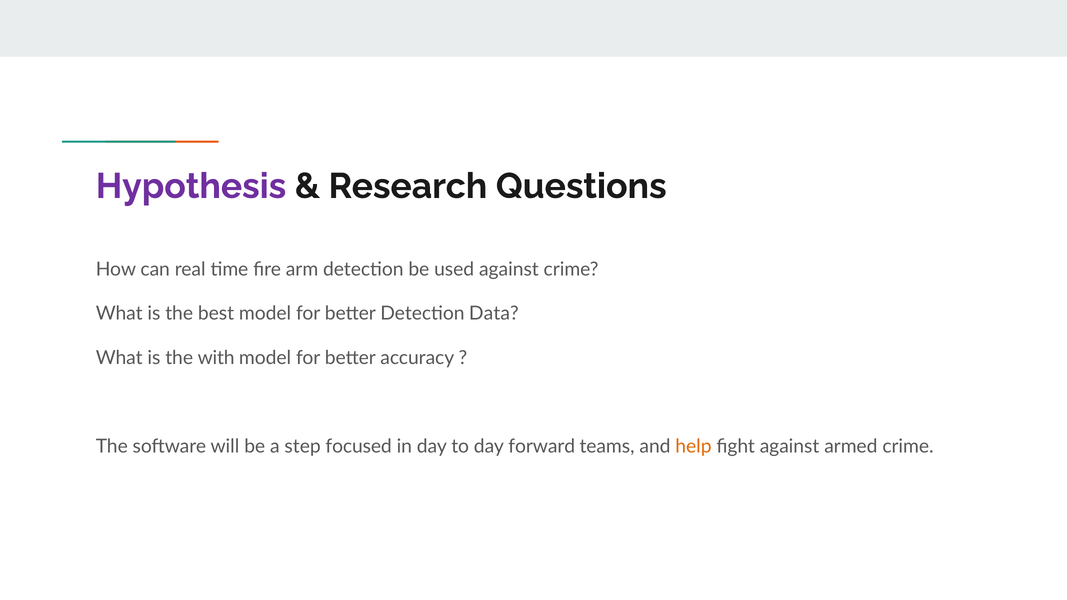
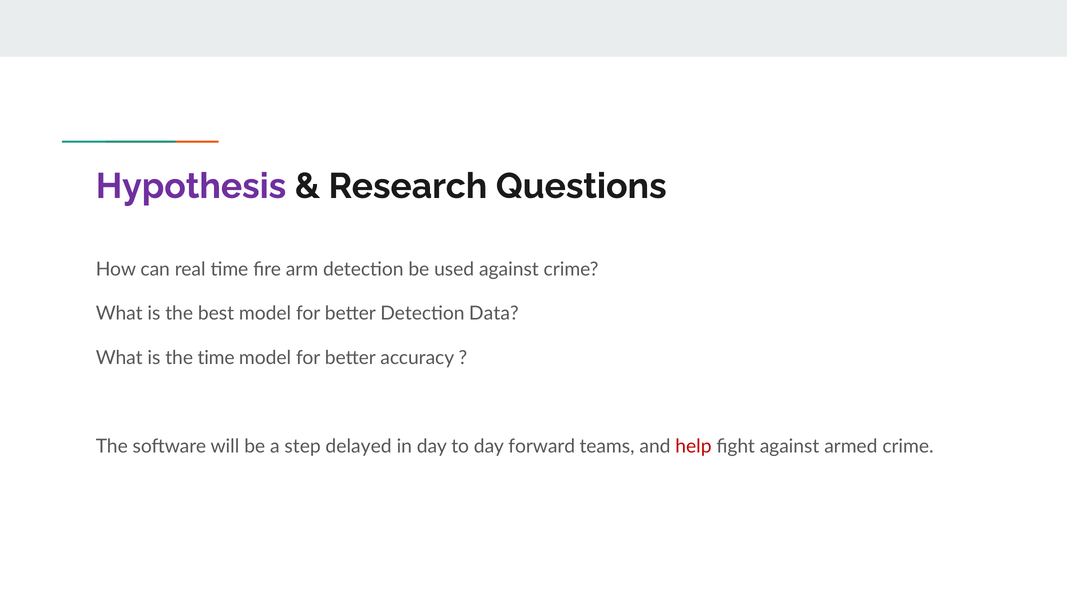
the with: with -> time (216, 358)
focused: focused -> delayed (359, 447)
help colour: orange -> red (693, 447)
